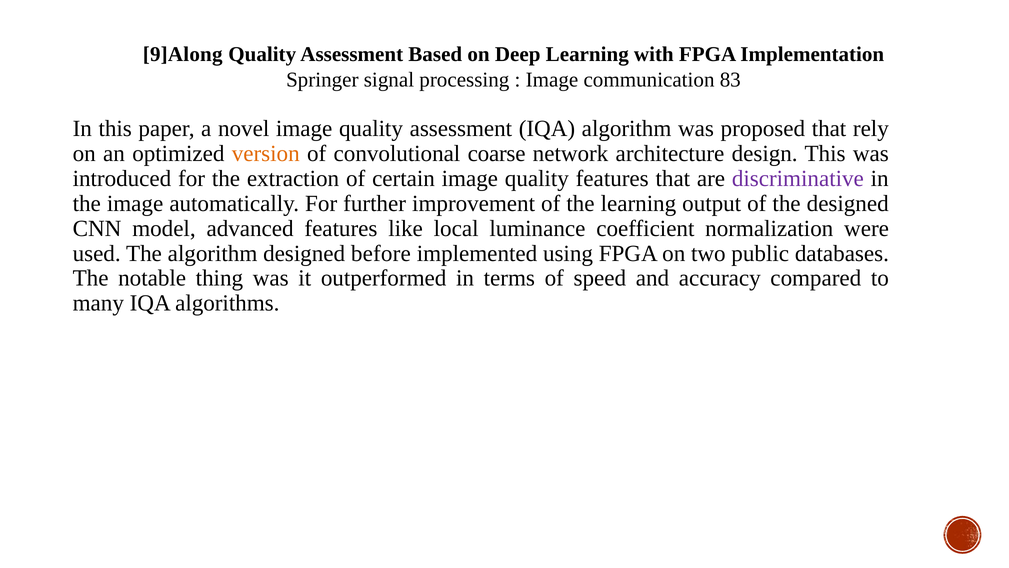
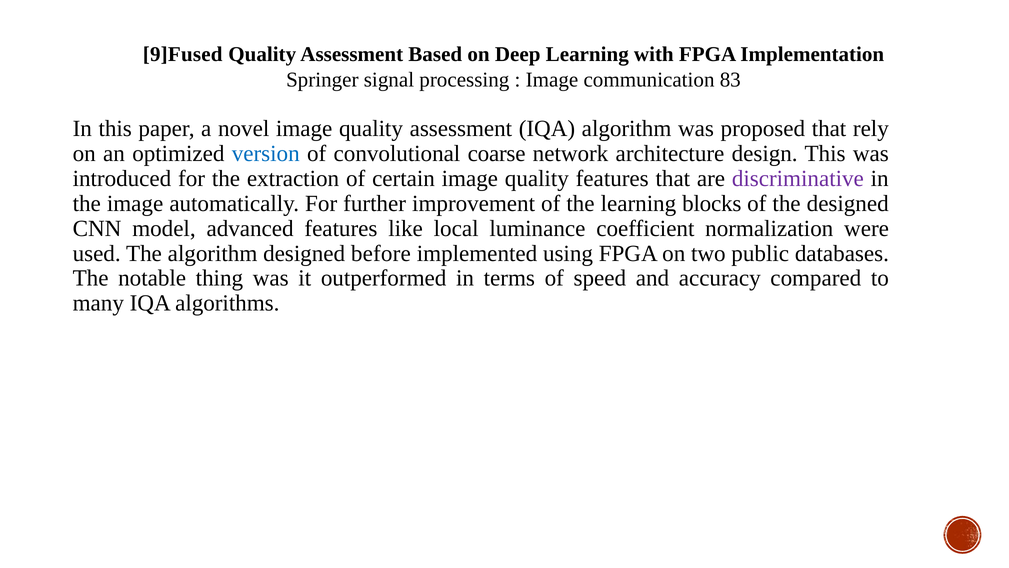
9]Along: 9]Along -> 9]Fused (183, 54)
version colour: orange -> blue (266, 153)
output: output -> blocks (712, 203)
